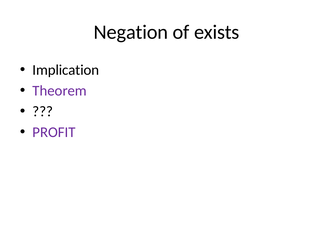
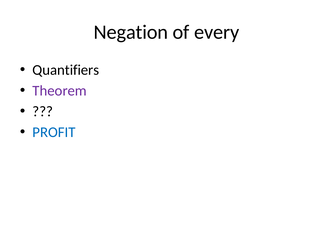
exists: exists -> every (217, 32)
Implication: Implication -> Quantifiers (66, 70)
PROFIT colour: purple -> blue (54, 132)
